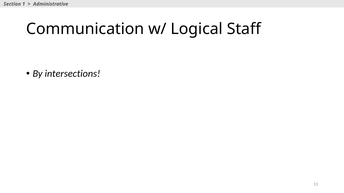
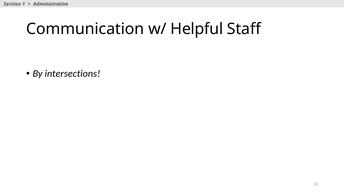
Logical: Logical -> Helpful (197, 29)
